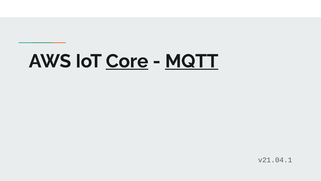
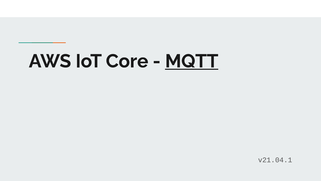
Core underline: present -> none (127, 61)
